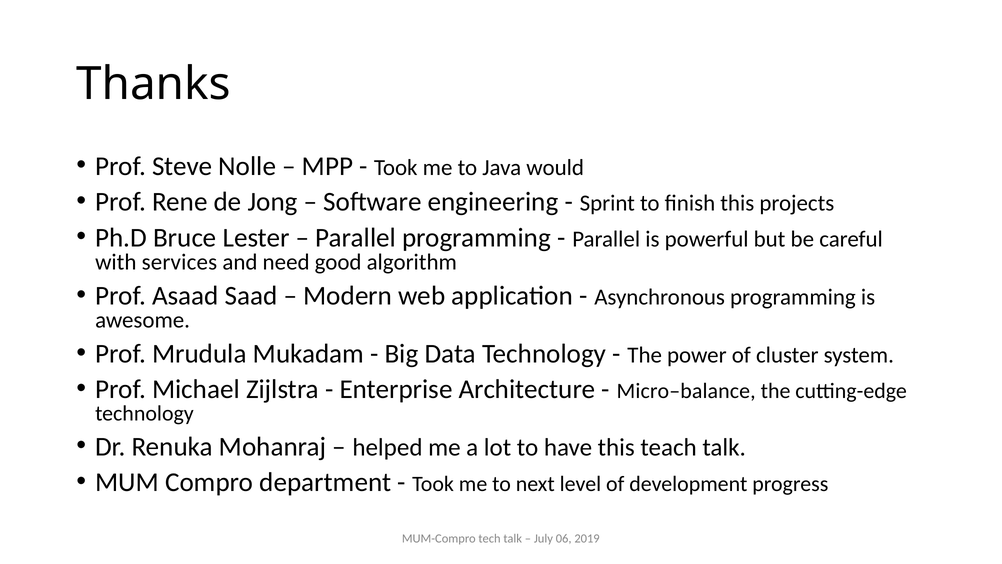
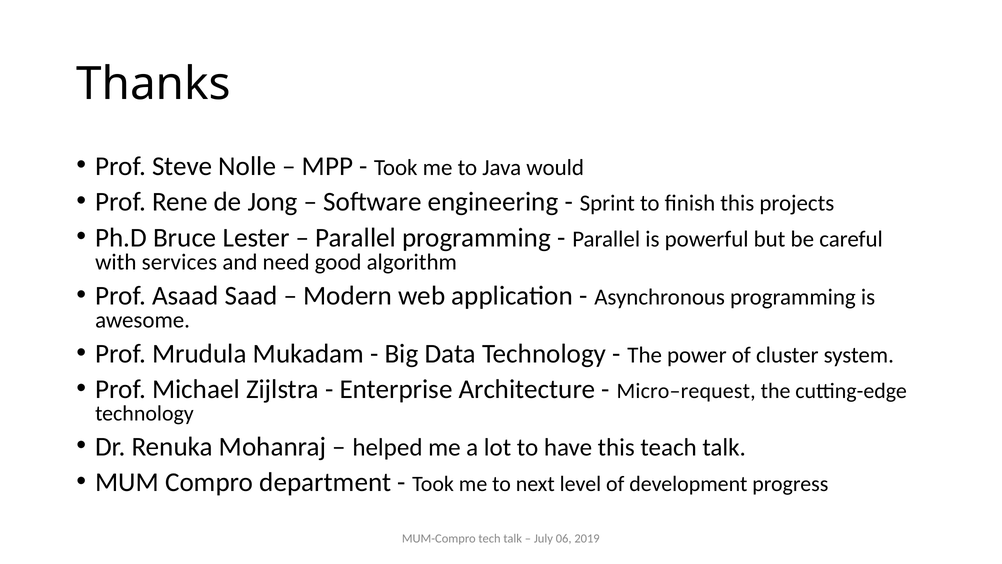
Micro–balance: Micro–balance -> Micro–request (686, 391)
